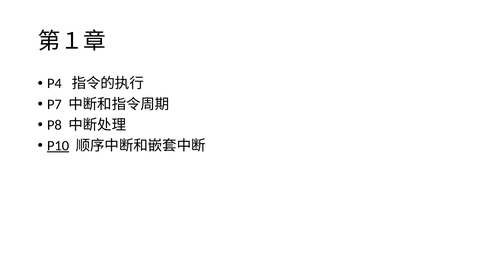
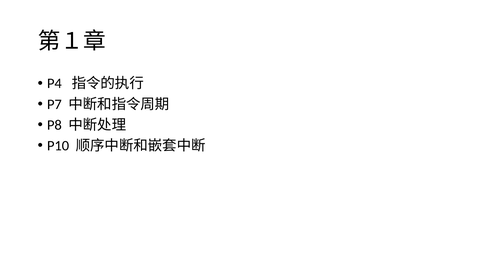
P10 underline: present -> none (58, 146)
